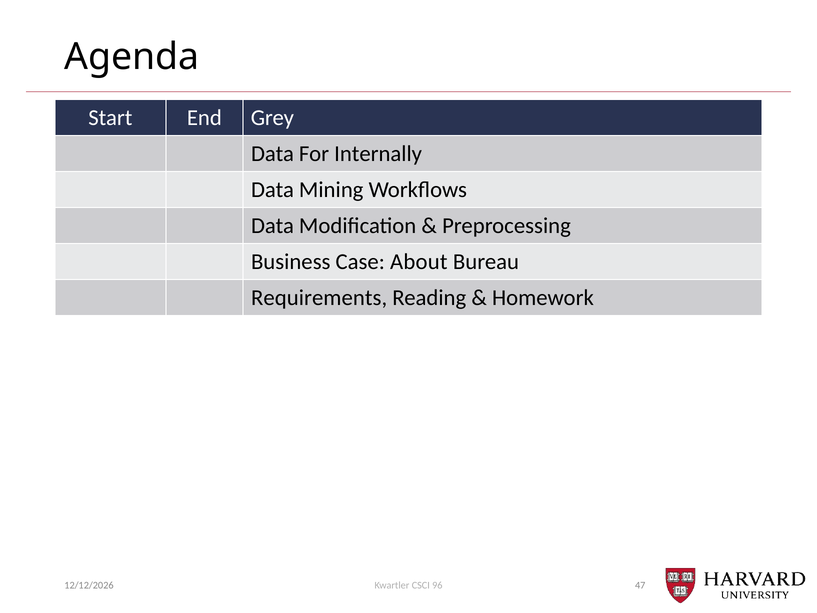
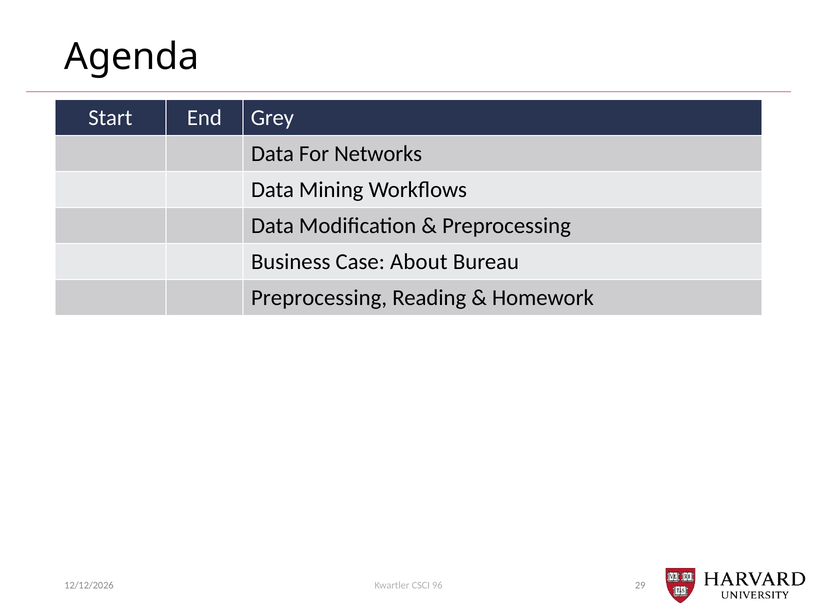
Internally: Internally -> Networks (378, 154)
Requirements: Requirements -> Preprocessing (319, 297)
47: 47 -> 29 (640, 585)
